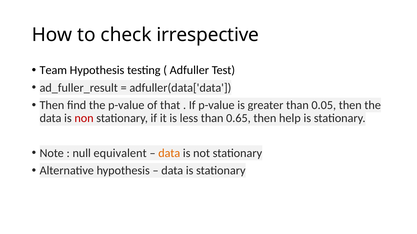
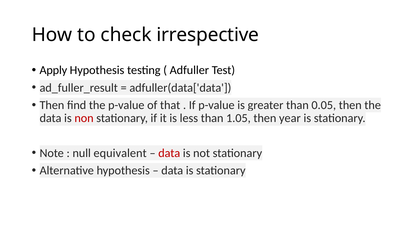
Team: Team -> Apply (53, 70)
0.65: 0.65 -> 1.05 (238, 119)
help: help -> year (290, 119)
data colour: orange -> red (169, 153)
